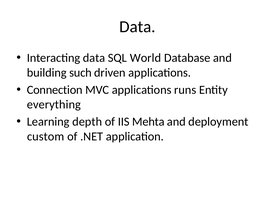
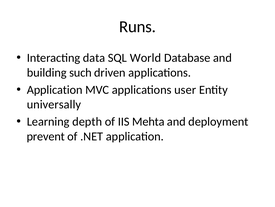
Data: Data -> Runs (138, 27)
Connection: Connection -> Application (55, 89)
runs: runs -> user (185, 89)
everything: everything -> universally (54, 104)
custom: custom -> prevent (46, 136)
